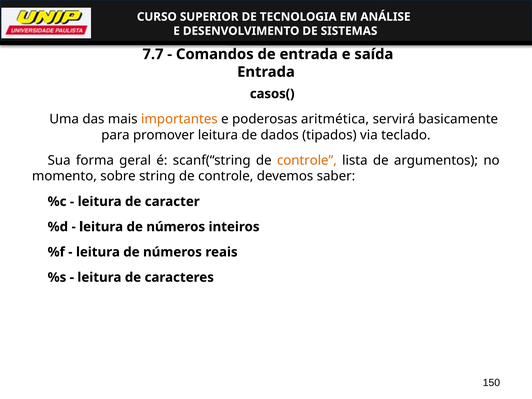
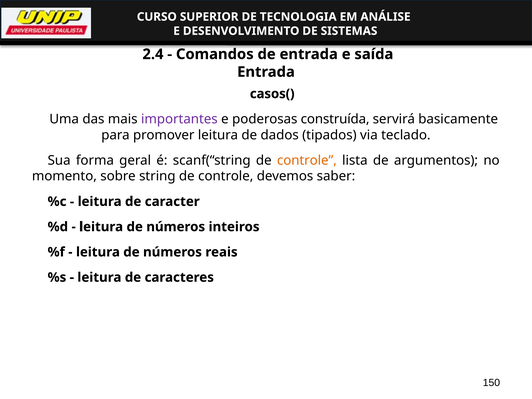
7.7: 7.7 -> 2.4 (153, 54)
importantes colour: orange -> purple (179, 119)
aritmética: aritmética -> construída (335, 119)
